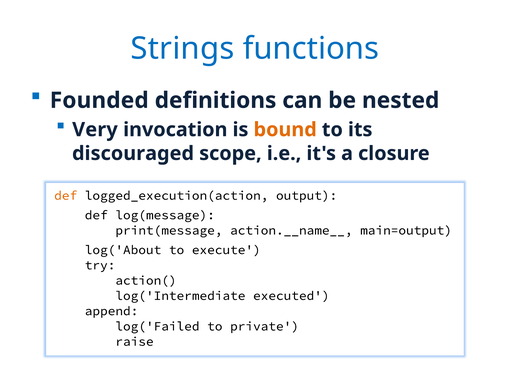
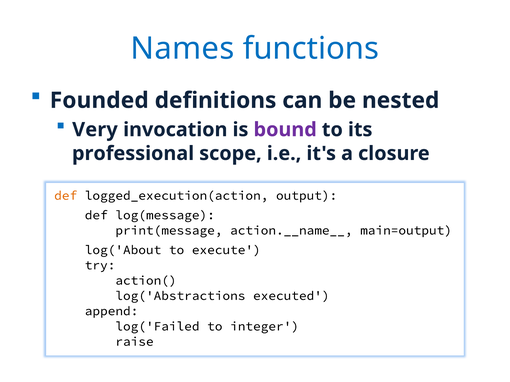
Strings: Strings -> Names (182, 49)
bound colour: orange -> purple (285, 130)
discouraged: discouraged -> professional (133, 154)
log('Intermediate: log('Intermediate -> log('Abstractions (180, 296)
private: private -> integer (265, 327)
